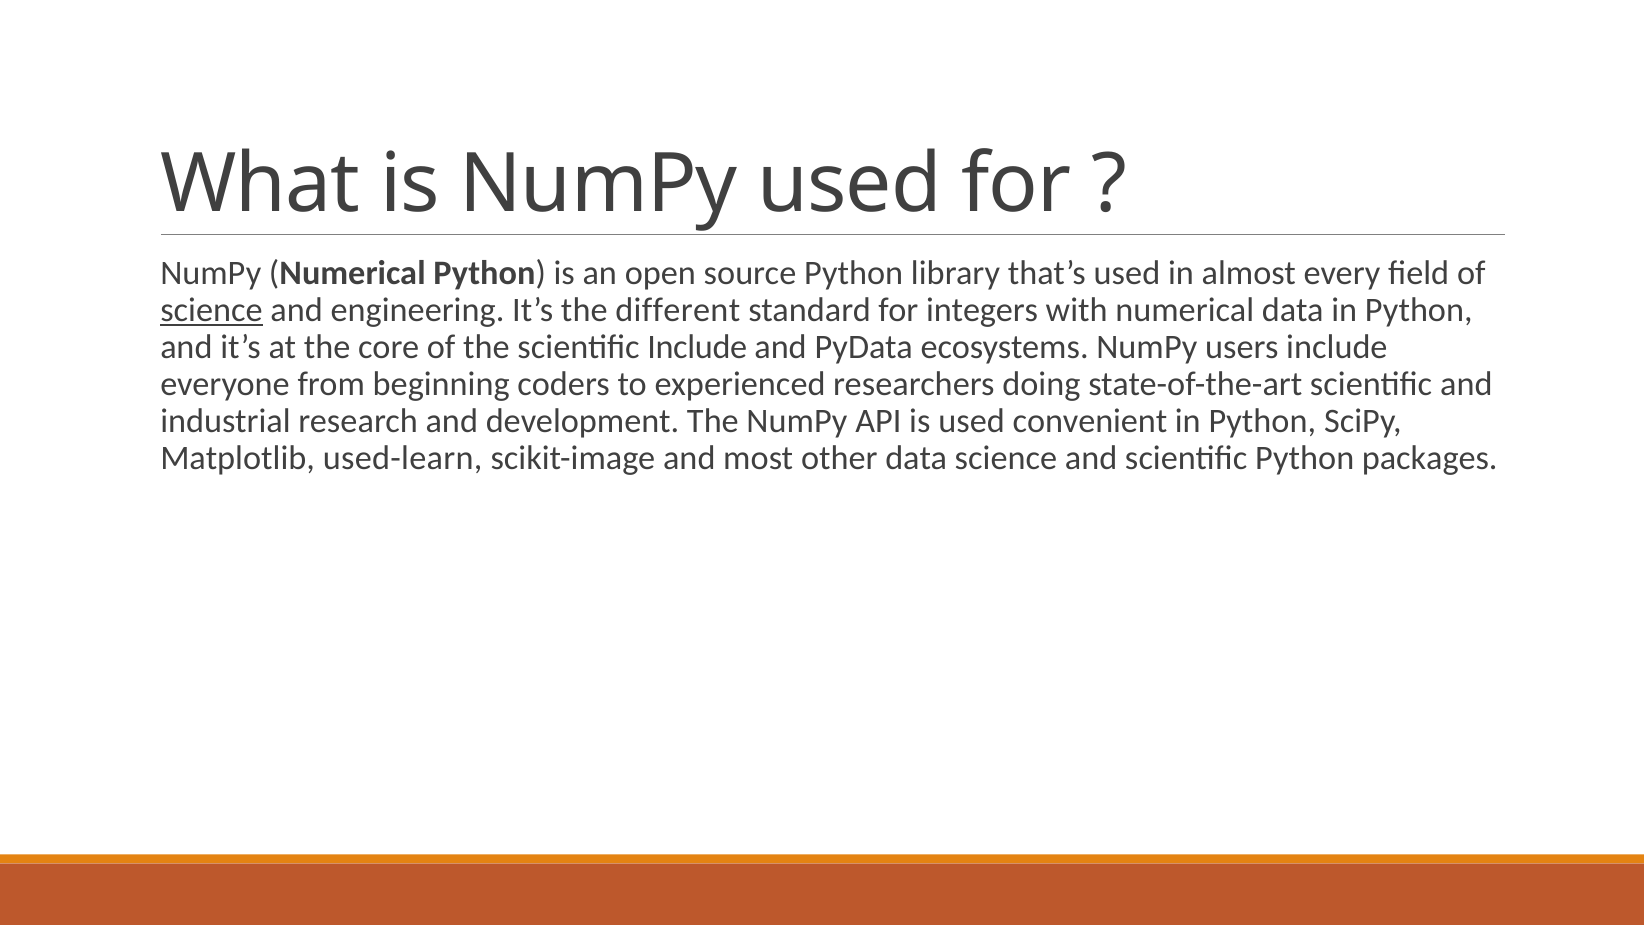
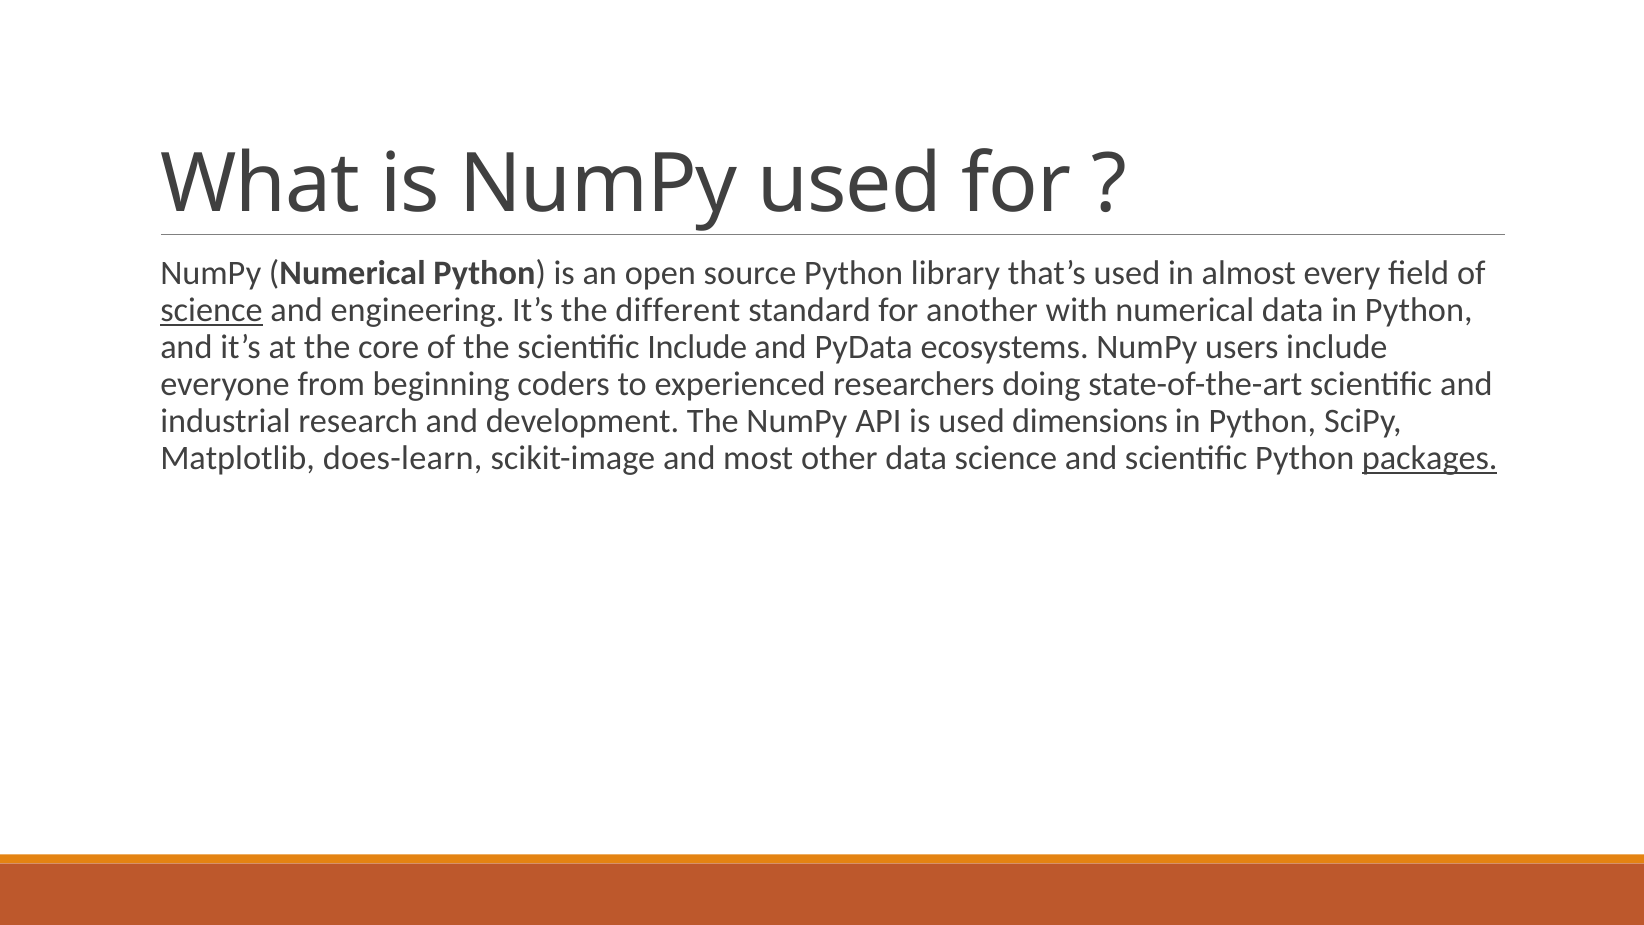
integers: integers -> another (982, 310)
convenient: convenient -> dimensions (1090, 421)
used-learn: used-learn -> does-learn (403, 458)
packages underline: none -> present (1430, 458)
